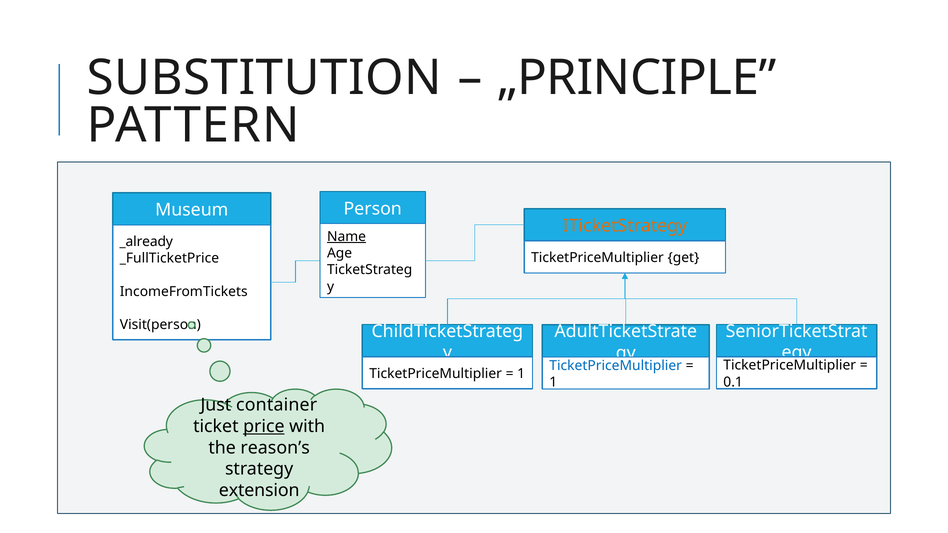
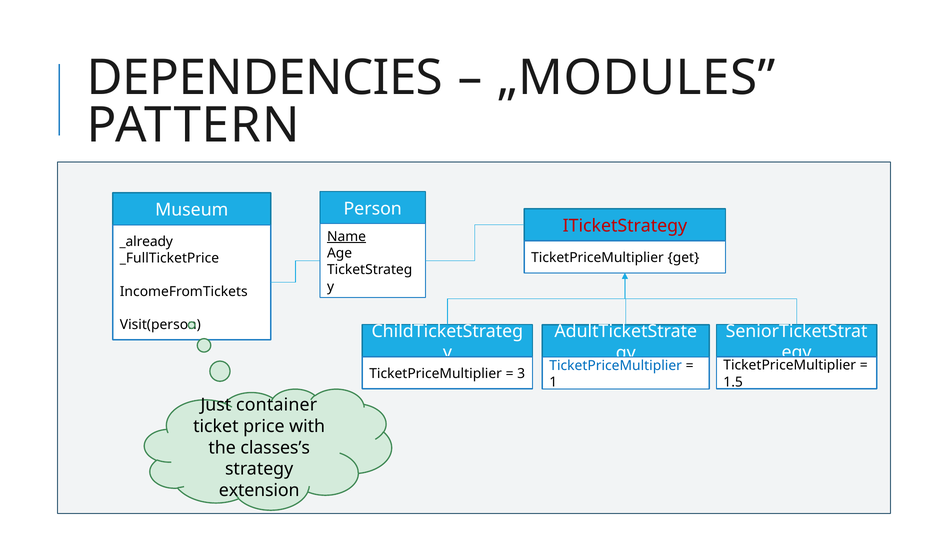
SUBSTITUTION: SUBSTITUTION -> DEPENDENCIES (265, 78)
„PRINCIPLE: „PRINCIPLE -> „MODULES (636, 78)
ITicketStrategy colour: orange -> red (625, 226)
1: 1 -> 3 (521, 374)
0.1: 0.1 -> 1.5 (733, 382)
price underline: present -> none (264, 427)
reason’s: reason’s -> classes’s (275, 448)
